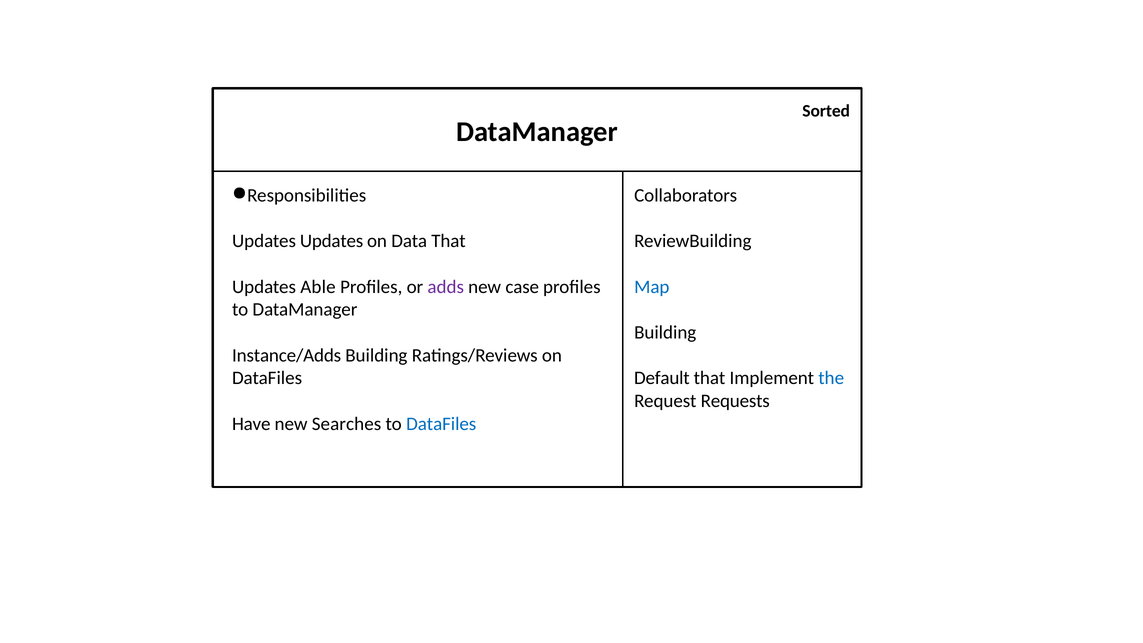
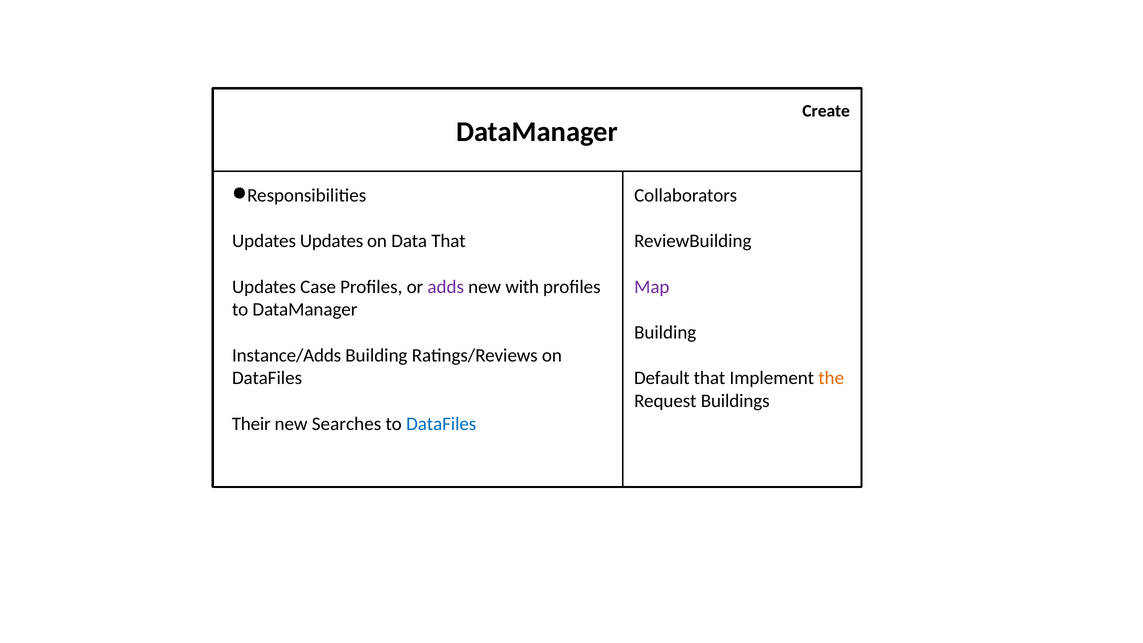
Sorted: Sorted -> Create (826, 111)
Able: Able -> Case (318, 287)
case: case -> with (522, 287)
Map colour: blue -> purple (652, 287)
the colour: blue -> orange (831, 378)
Requests: Requests -> Buildings (735, 401)
Have: Have -> Their (251, 424)
